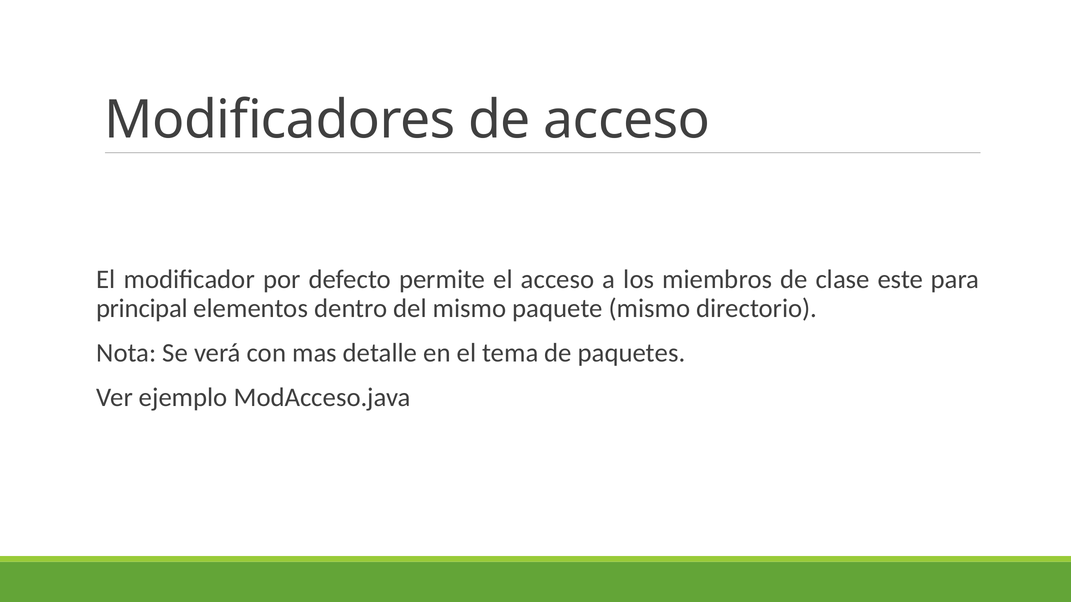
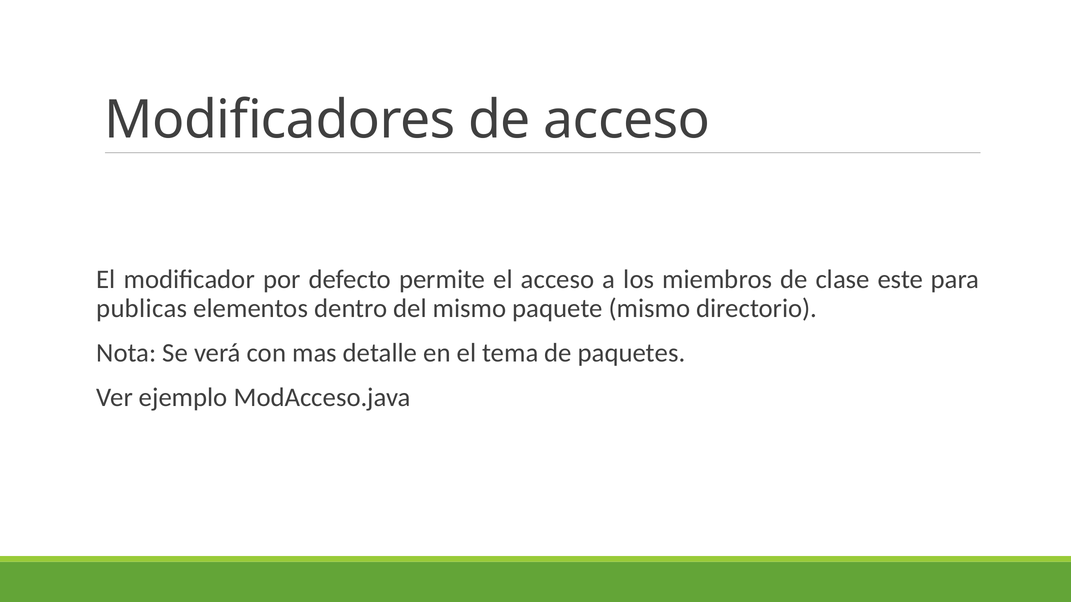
principal: principal -> publicas (142, 309)
